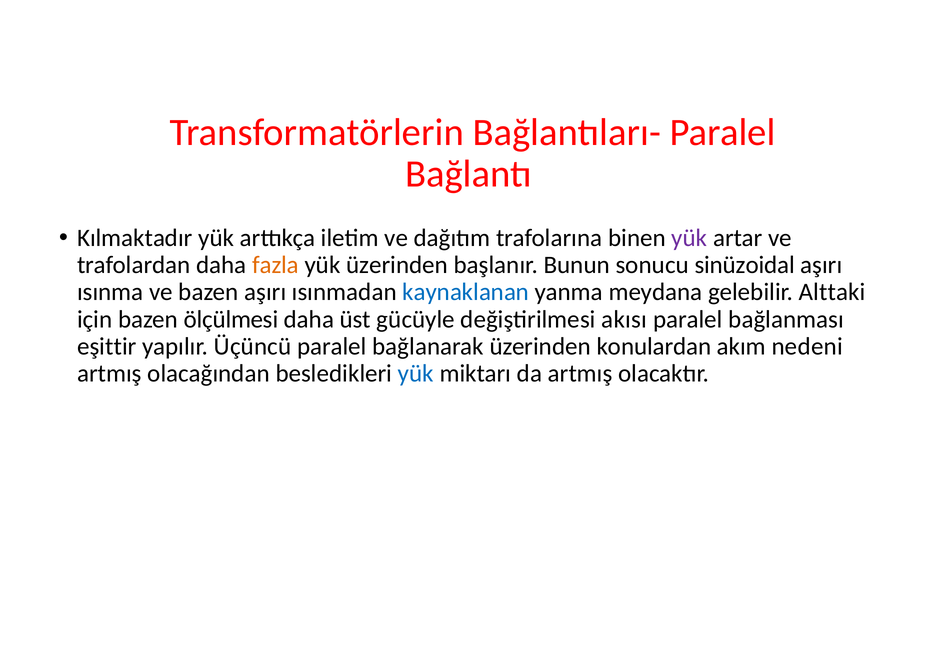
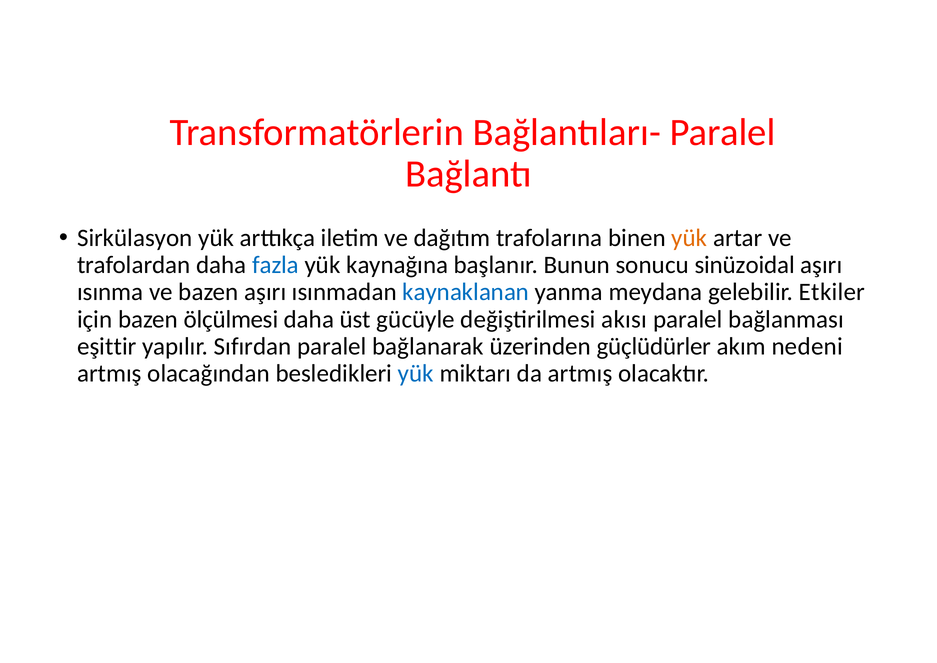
Kılmaktadır: Kılmaktadır -> Sirkülasyon (135, 238)
yük colour: purple -> orange (689, 238)
fazla colour: orange -> blue (276, 265)
yük üzerinden: üzerinden -> kaynağına (397, 265)
Alttaki: Alttaki -> Etkiler (832, 292)
Üçüncü: Üçüncü -> Sıfırdan (253, 346)
konulardan: konulardan -> güçlüdürler (654, 346)
